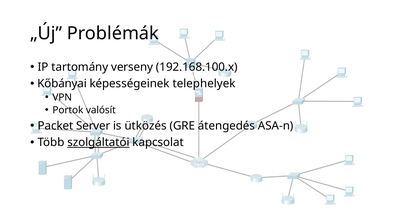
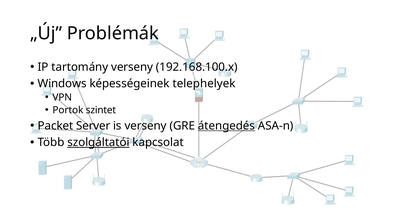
Kőbányai: Kőbányai -> Windows (62, 84)
valósít: valósít -> szintet (101, 110)
is ütközés: ütközés -> verseny (146, 126)
átengedés underline: none -> present (226, 126)
